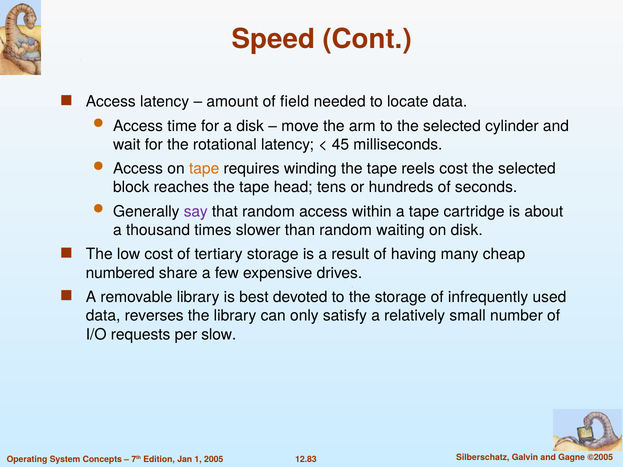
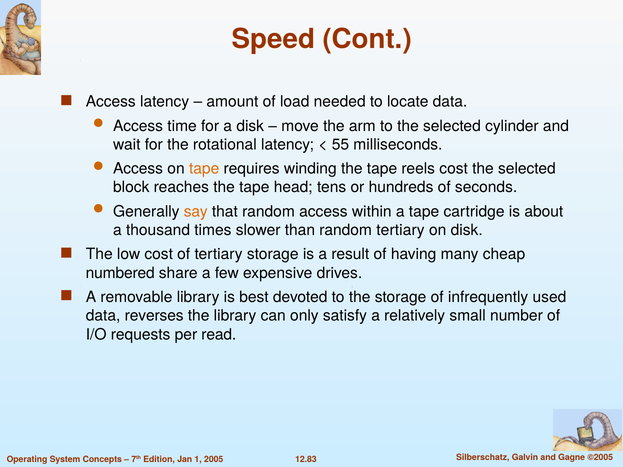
field: field -> load (295, 102)
45: 45 -> 55 (340, 145)
say colour: purple -> orange (196, 212)
random waiting: waiting -> tertiary (400, 230)
slow: slow -> read (219, 335)
